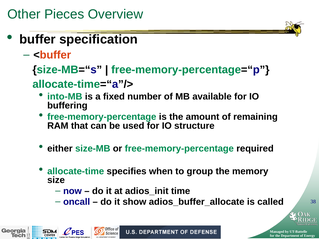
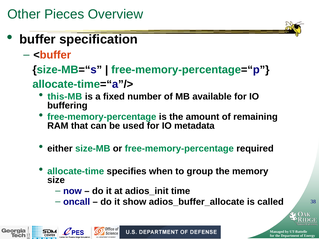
into-MB: into-MB -> this-MB (65, 97)
structure: structure -> metadata (194, 126)
